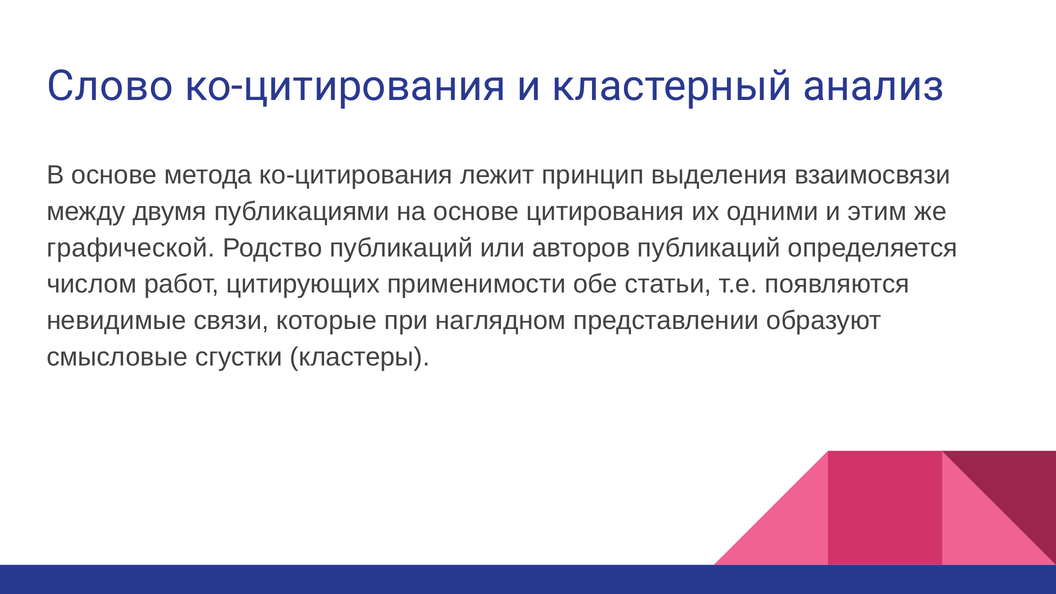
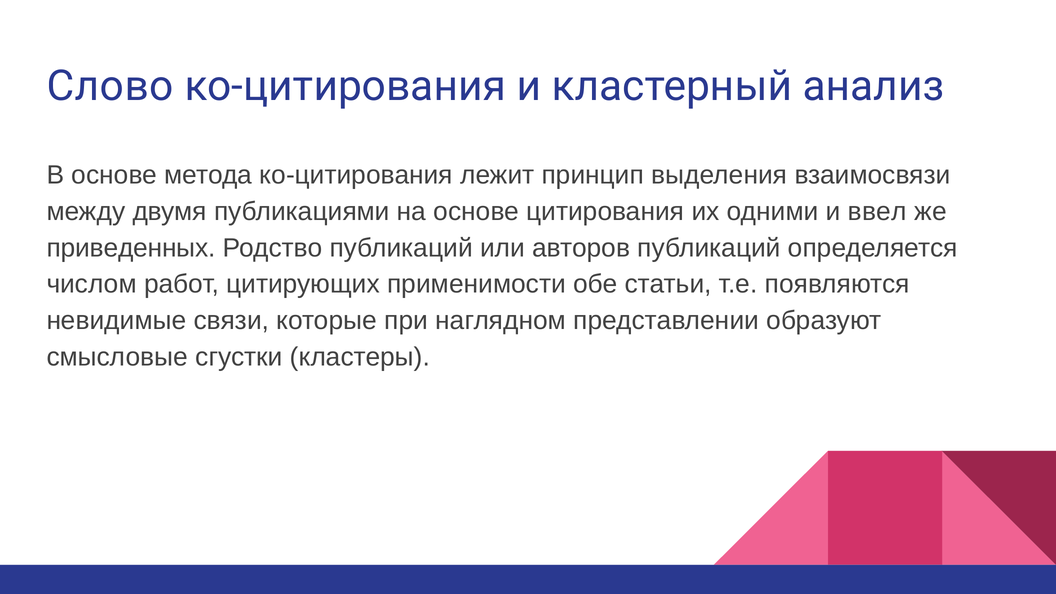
этим: этим -> ввел (877, 211)
графической: графической -> приведенных (131, 248)
